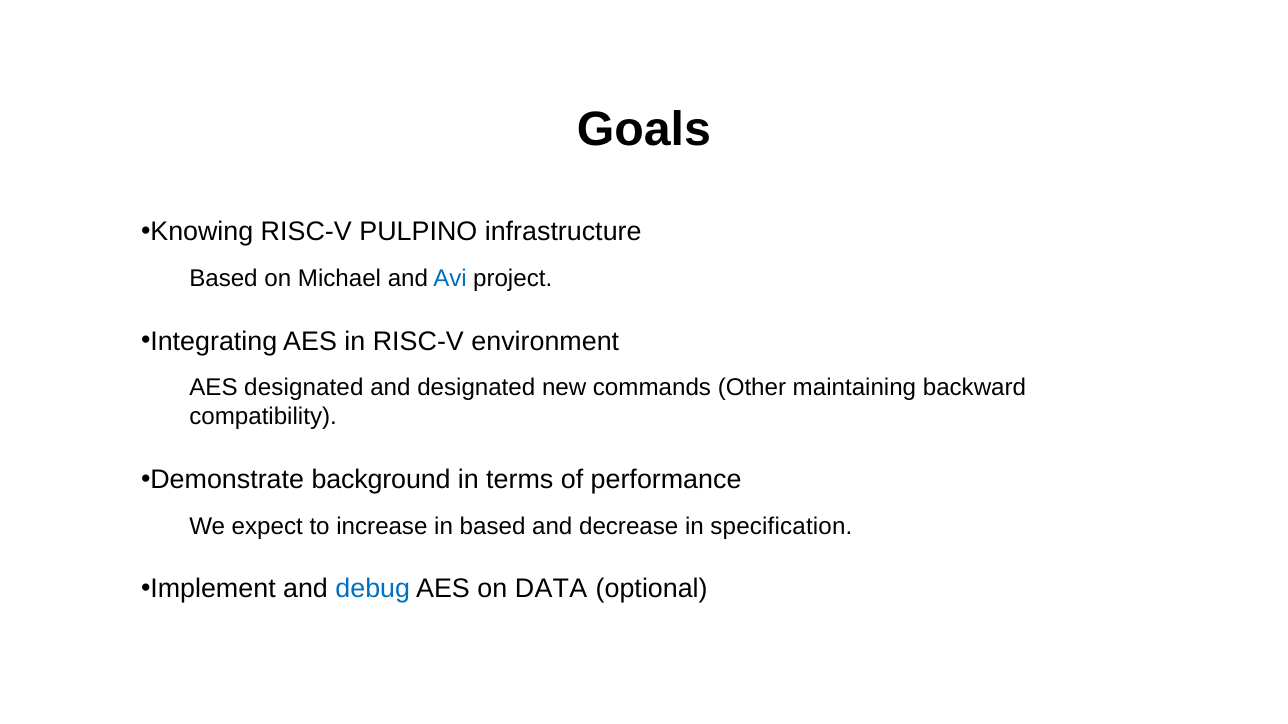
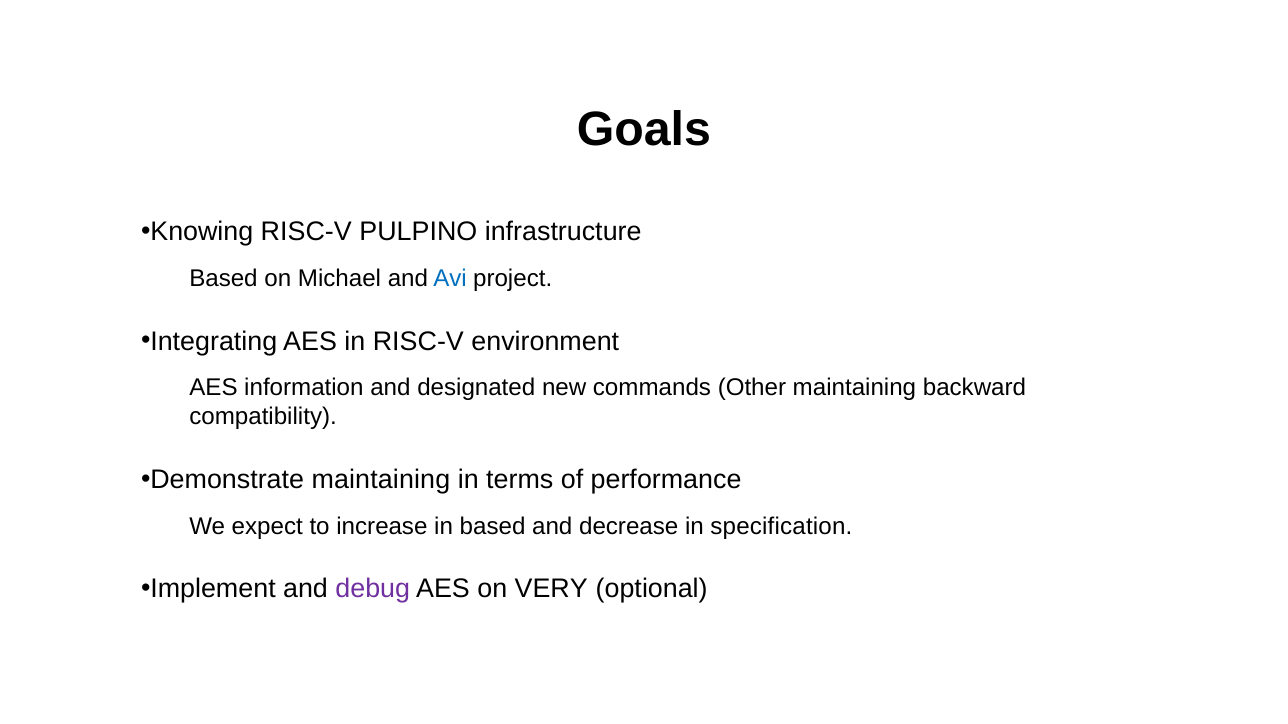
AES designated: designated -> information (304, 388)
Demonstrate background: background -> maintaining (381, 480)
debug colour: blue -> purple (373, 590)
DATA: DATA -> VERY (551, 590)
